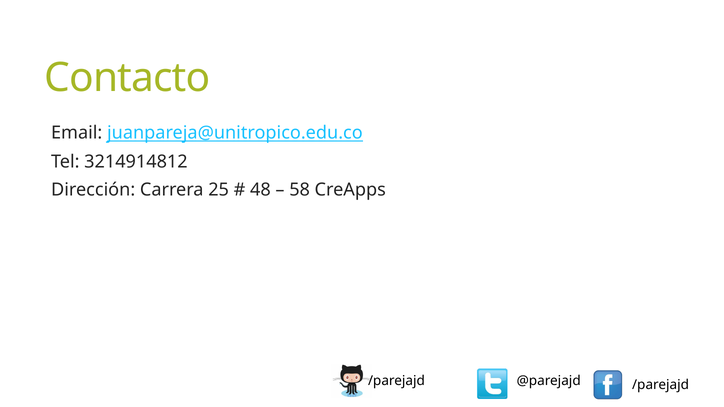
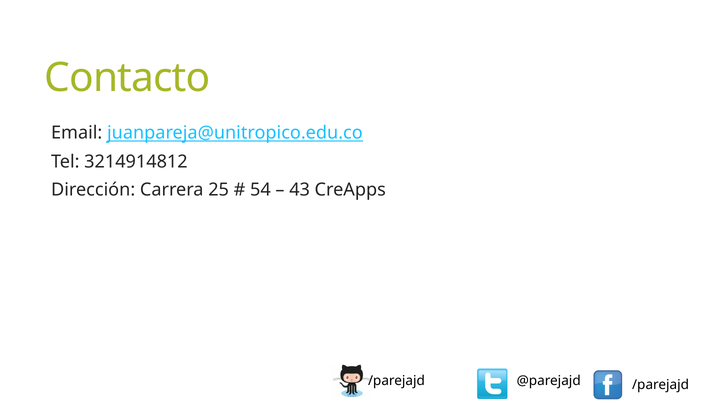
48: 48 -> 54 (260, 190)
58: 58 -> 43 (300, 190)
